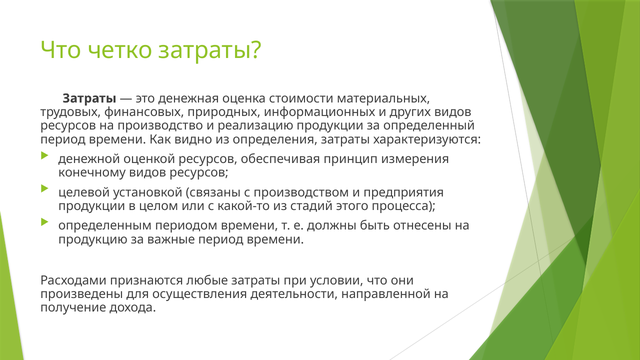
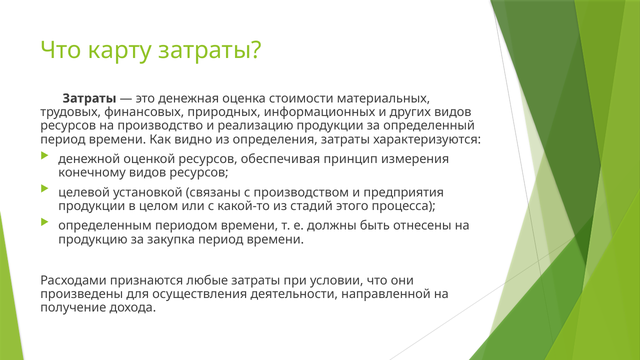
чeткo: чeткo -> карту (120, 50)
важные: важные -> закупка (171, 239)
